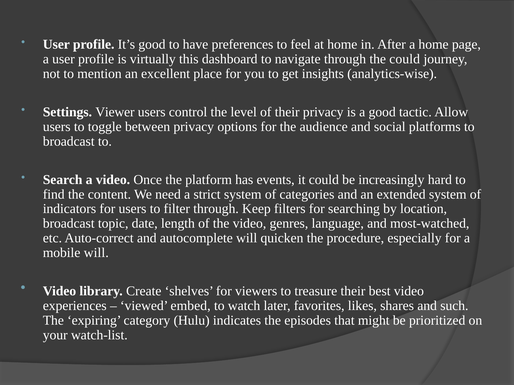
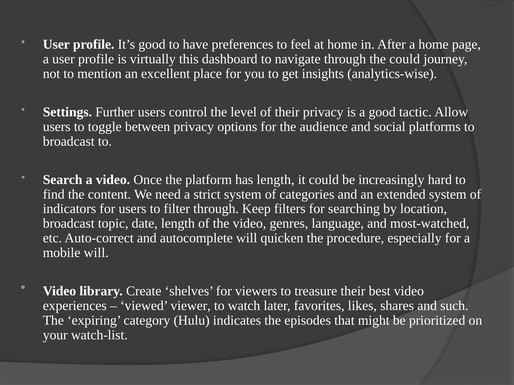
Viewer: Viewer -> Further (115, 112)
has events: events -> length (276, 180)
embed: embed -> viewer (191, 306)
